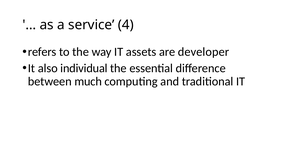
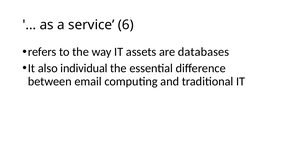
4: 4 -> 6 (126, 25)
developer: developer -> databases (204, 52)
much: much -> email (88, 81)
